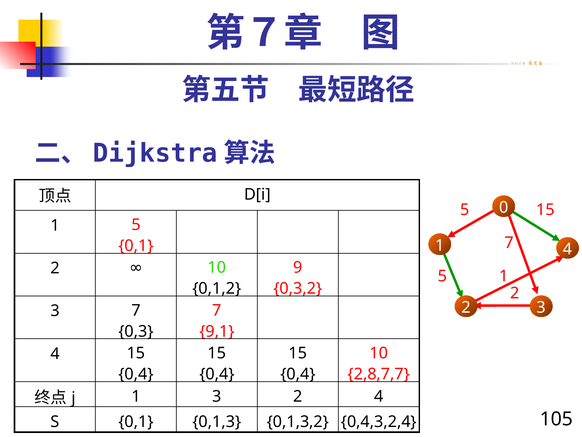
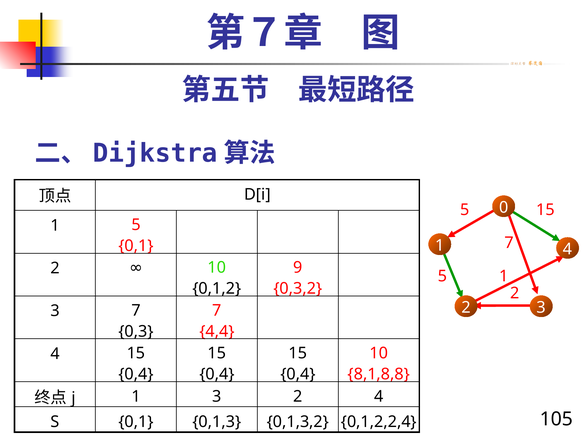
9,1: 9,1 -> 4,4 (217, 331)
2,8,7,7: 2,8,7,7 -> 8,1,8,8 (379, 374)
0,4,3,2,4: 0,4,3,2,4 -> 0,1,2,2,4 (379, 421)
